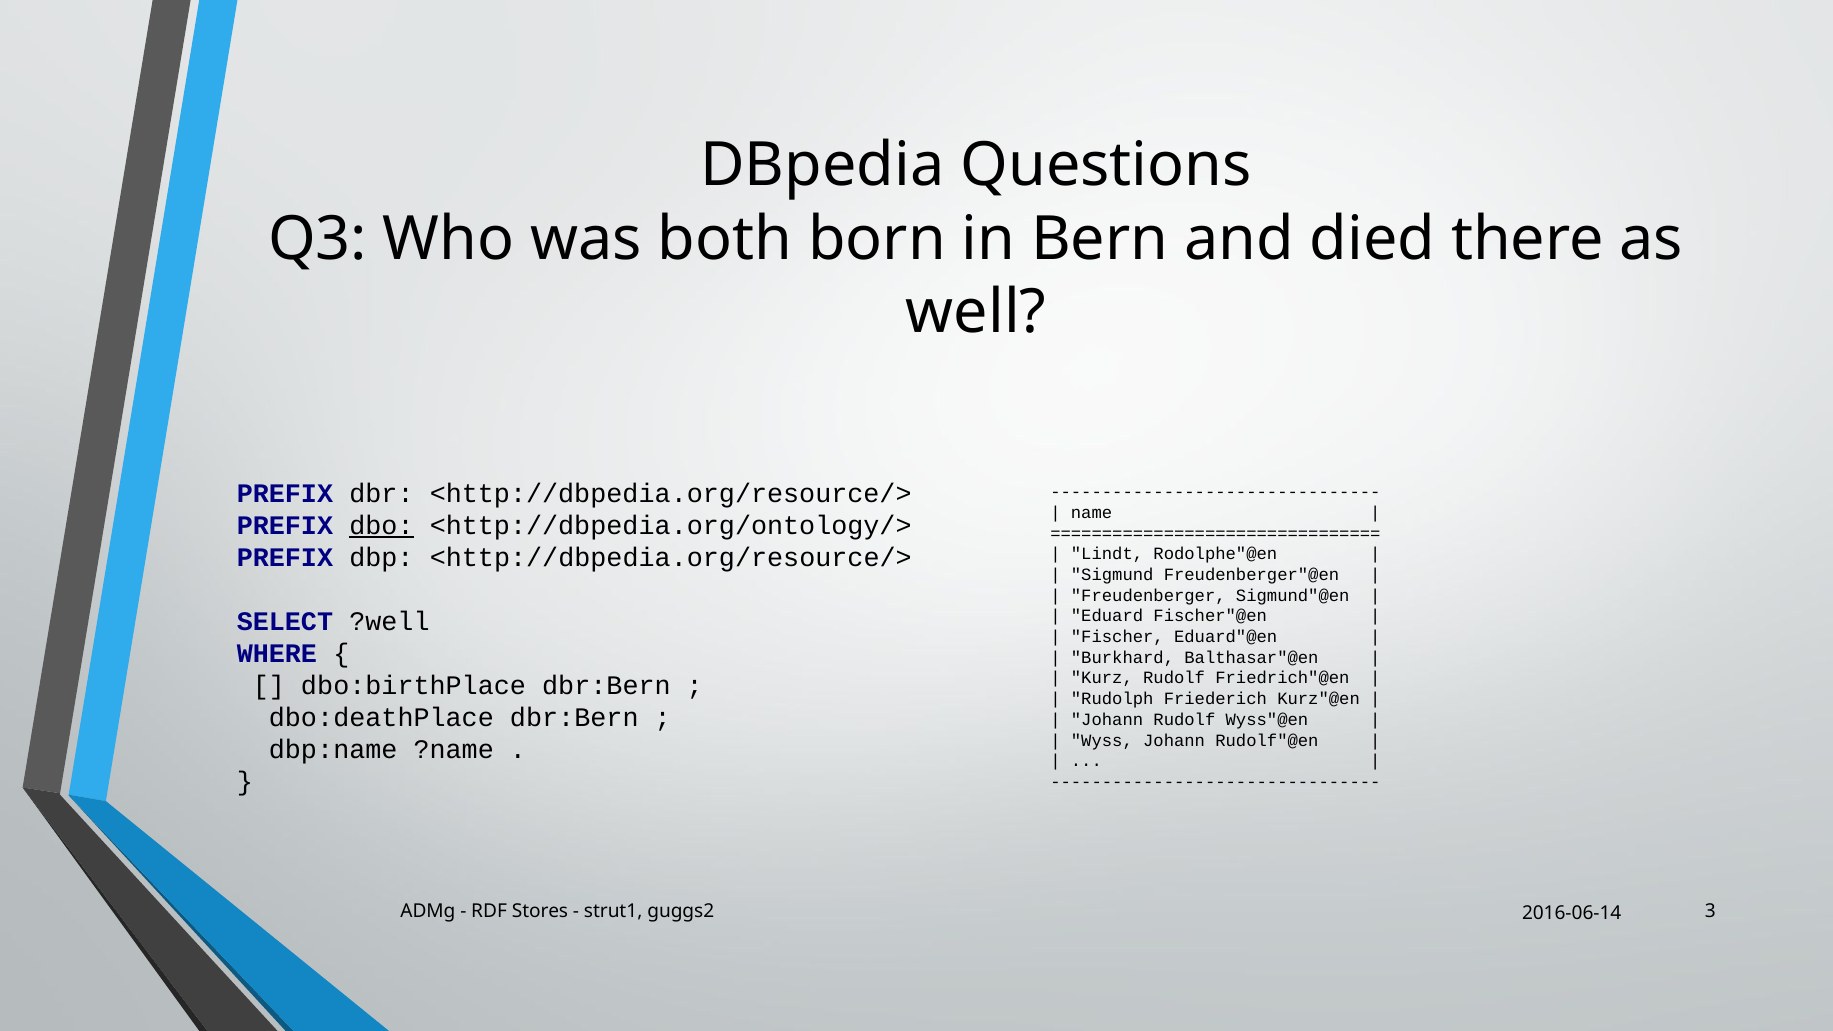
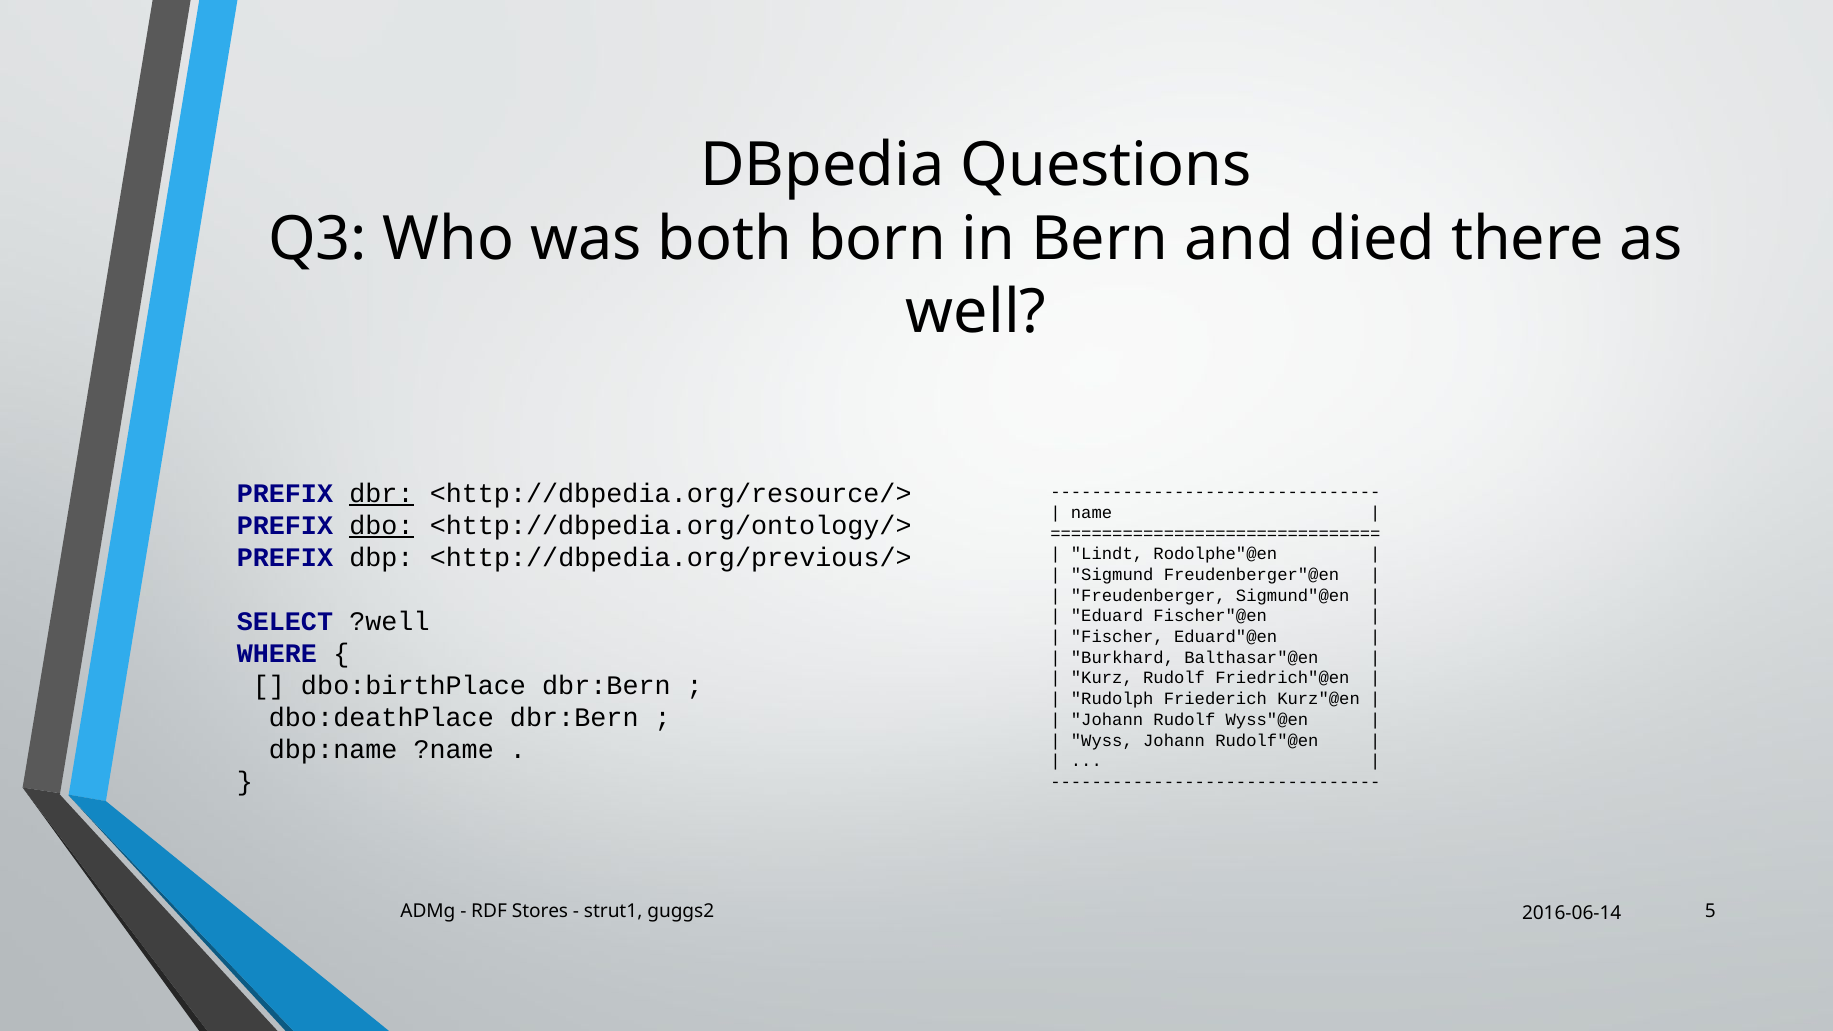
dbr underline: none -> present (381, 493)
dbp <http://dbpedia.org/resource/>: <http://dbpedia.org/resource/> -> <http://dbpedia.org/previous/> (671, 557)
3: 3 -> 5 (1710, 912)
